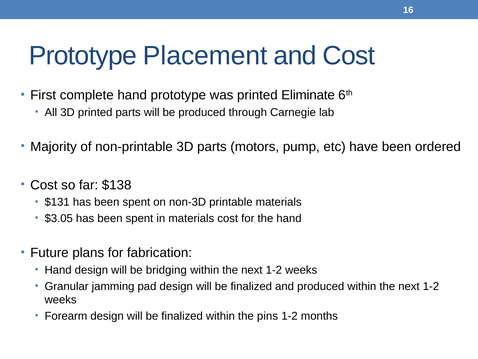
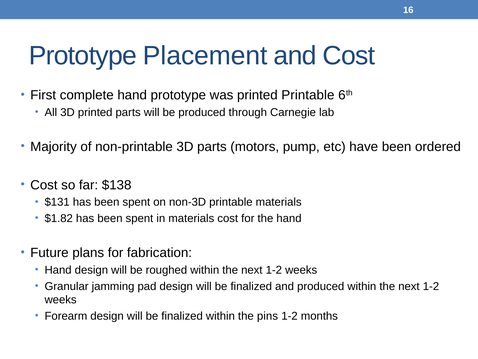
printed Eliminate: Eliminate -> Printable (308, 95)
$3.05: $3.05 -> $1.82 (59, 218)
bridging: bridging -> roughed (166, 270)
